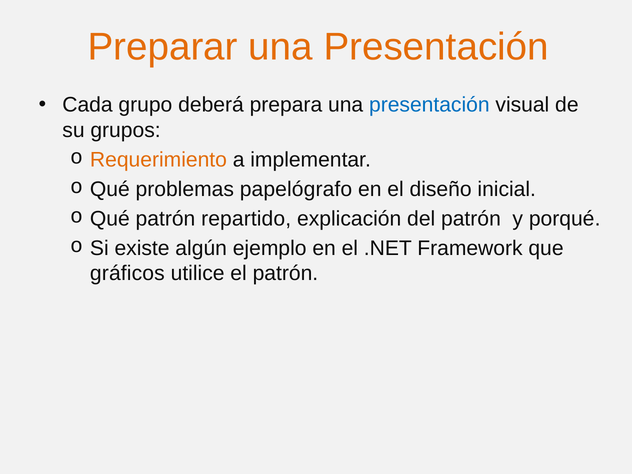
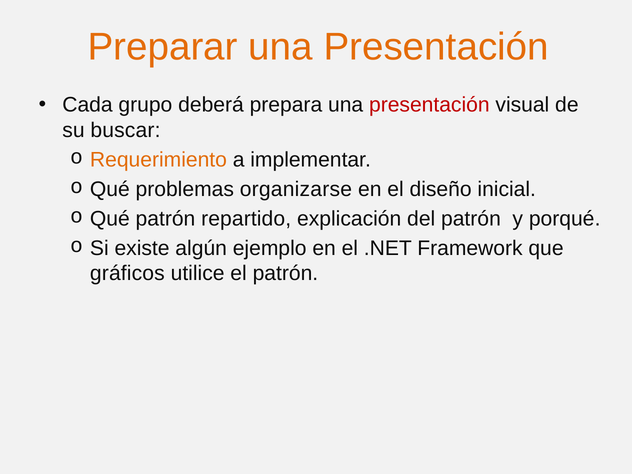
presentación colour: blue -> red (429, 105)
grupos: grupos -> buscar (125, 130)
papelógrafo: papelógrafo -> organizarse (296, 189)
